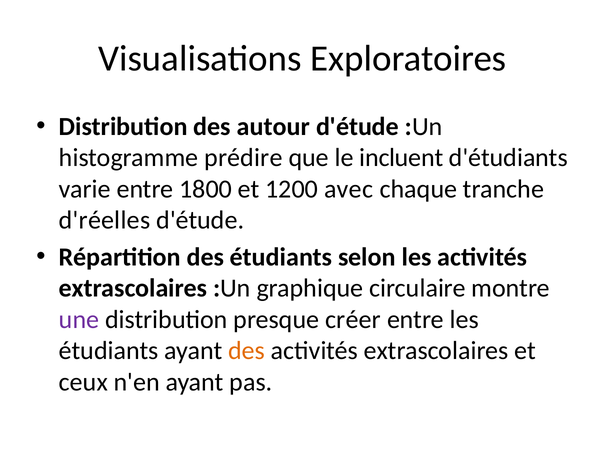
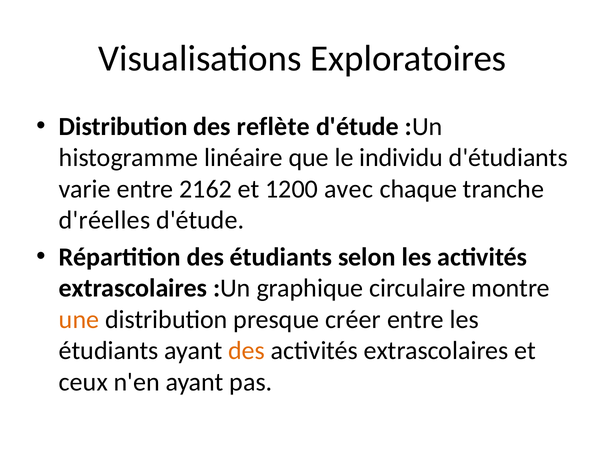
autour: autour -> reflète (273, 126)
prédire: prédire -> linéaire (244, 158)
incluent: incluent -> individu (401, 158)
1800: 1800 -> 2162 (206, 189)
une colour: purple -> orange (79, 319)
